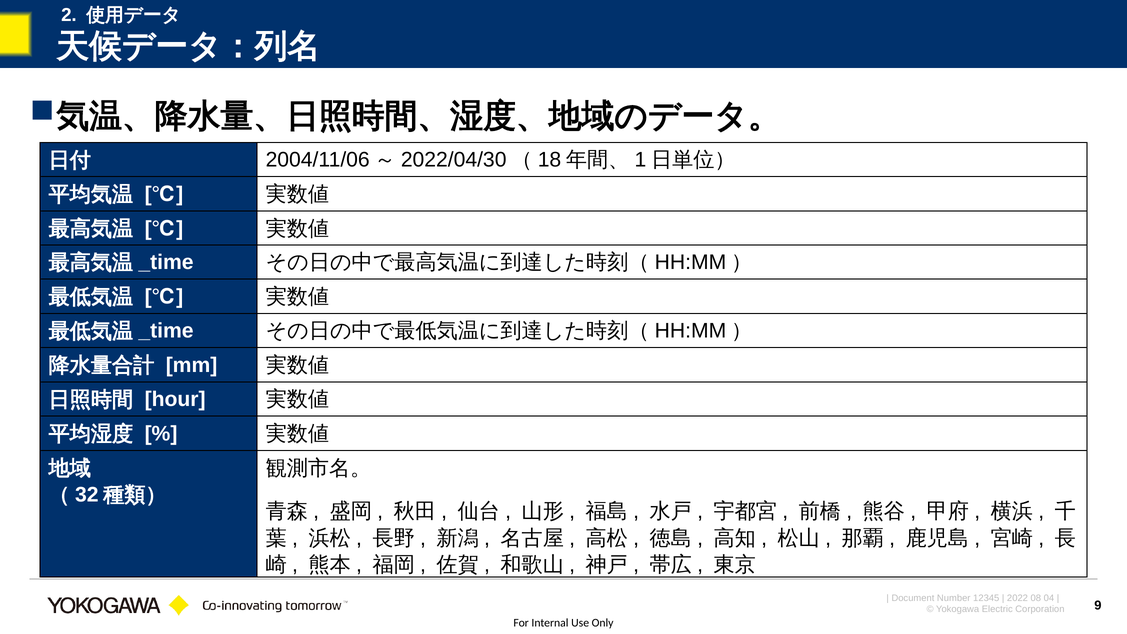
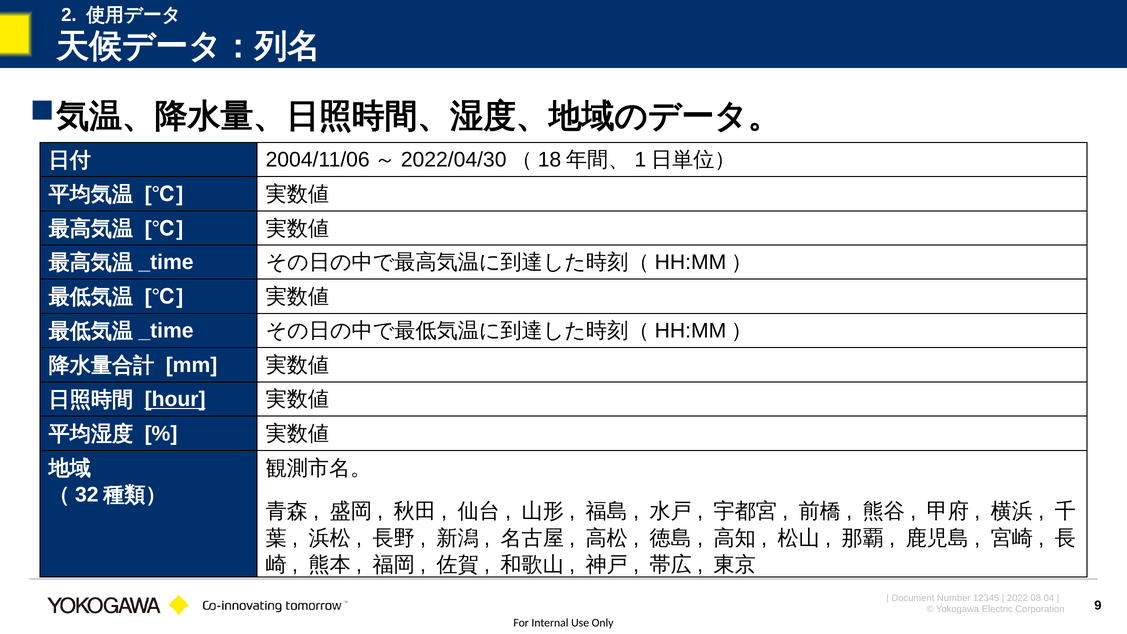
hour underline: none -> present (175, 399)
